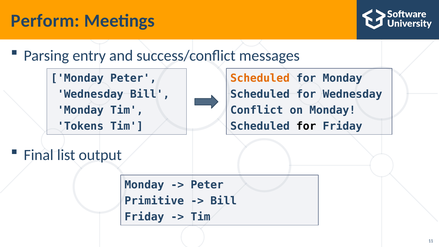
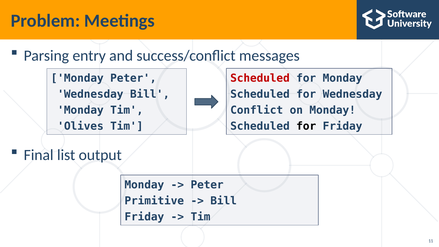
Perform: Perform -> Problem (45, 21)
Scheduled colour: orange -> red (260, 78)
Tokens: Tokens -> Olives (81, 126)
